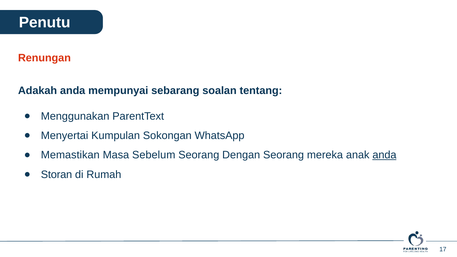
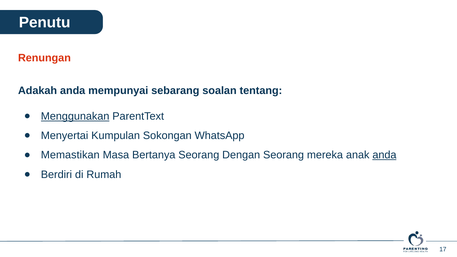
Menggunakan underline: none -> present (75, 116)
Sebelum: Sebelum -> Bertanya (154, 155)
Storan: Storan -> Berdiri (56, 175)
